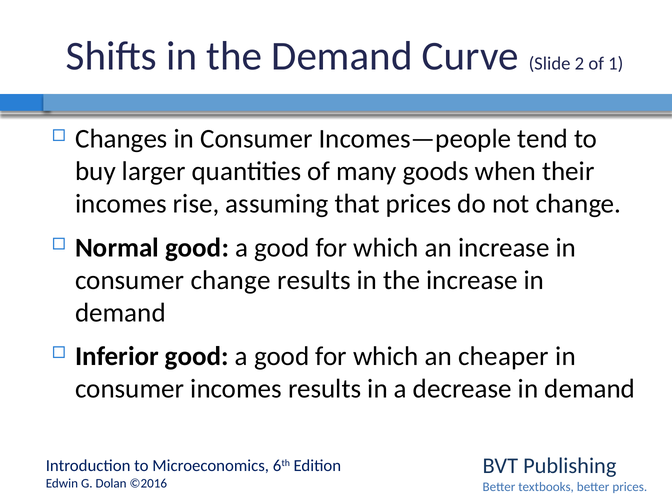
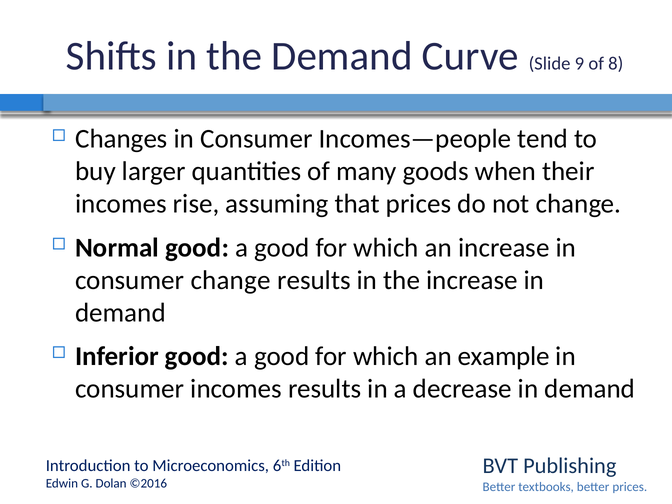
2: 2 -> 9 (579, 63)
1: 1 -> 8 (616, 63)
cheaper: cheaper -> example (504, 356)
